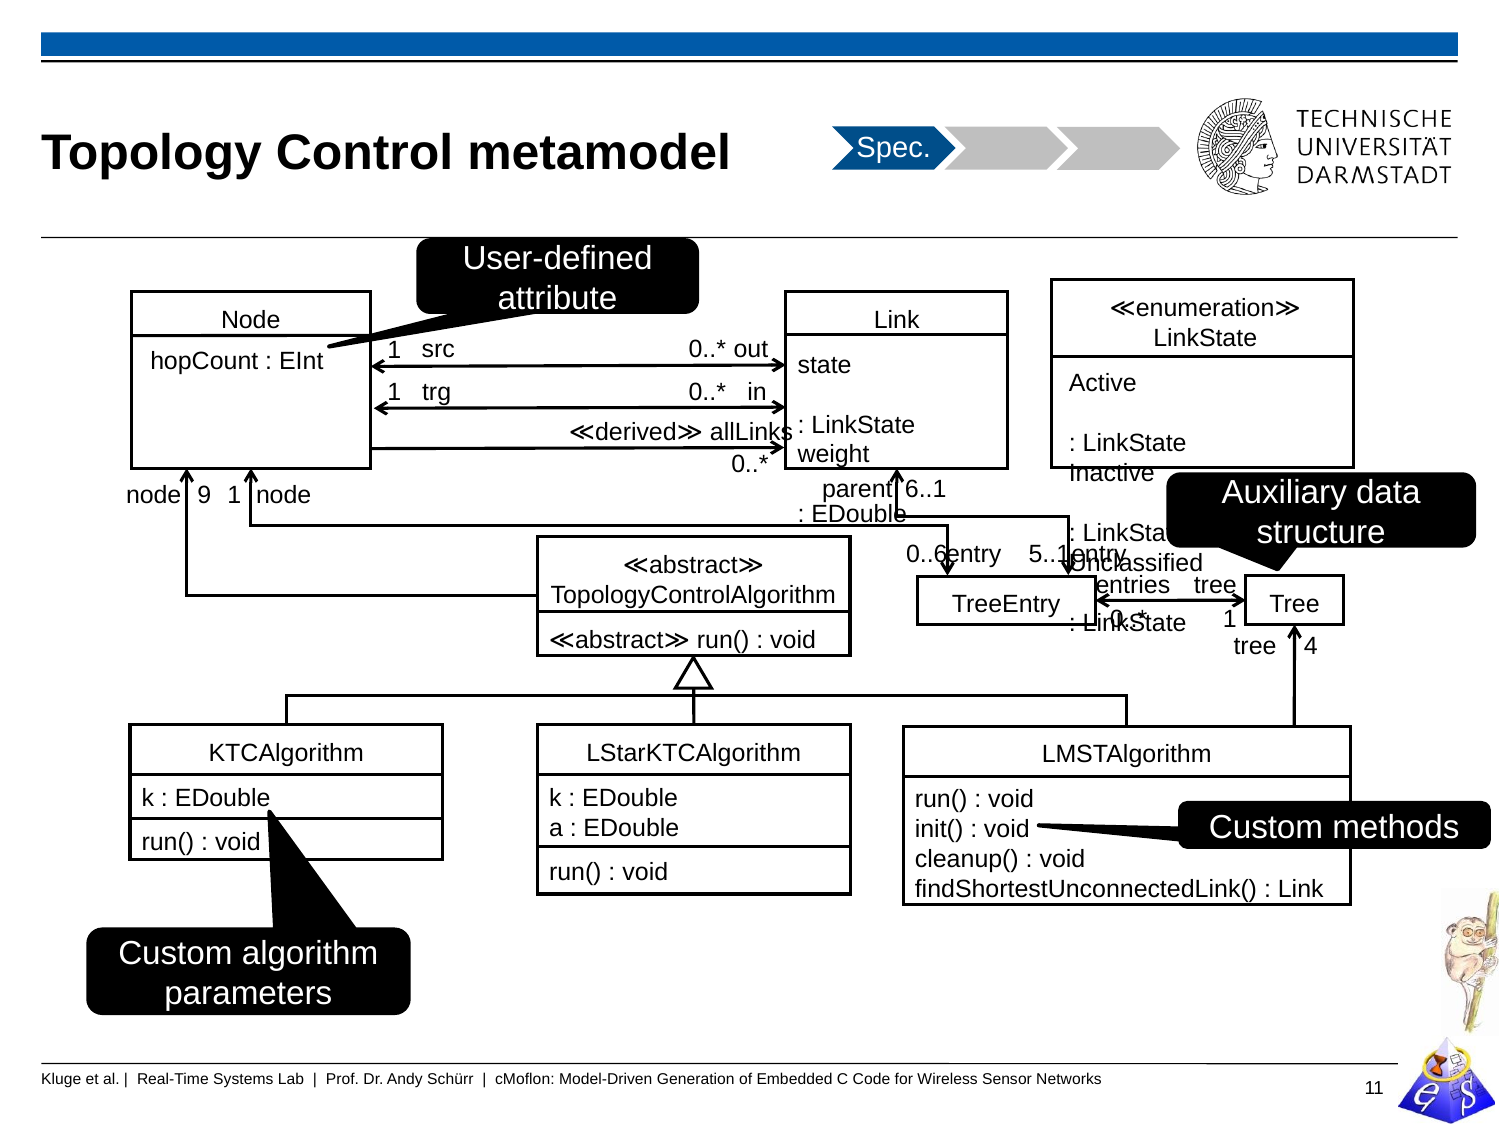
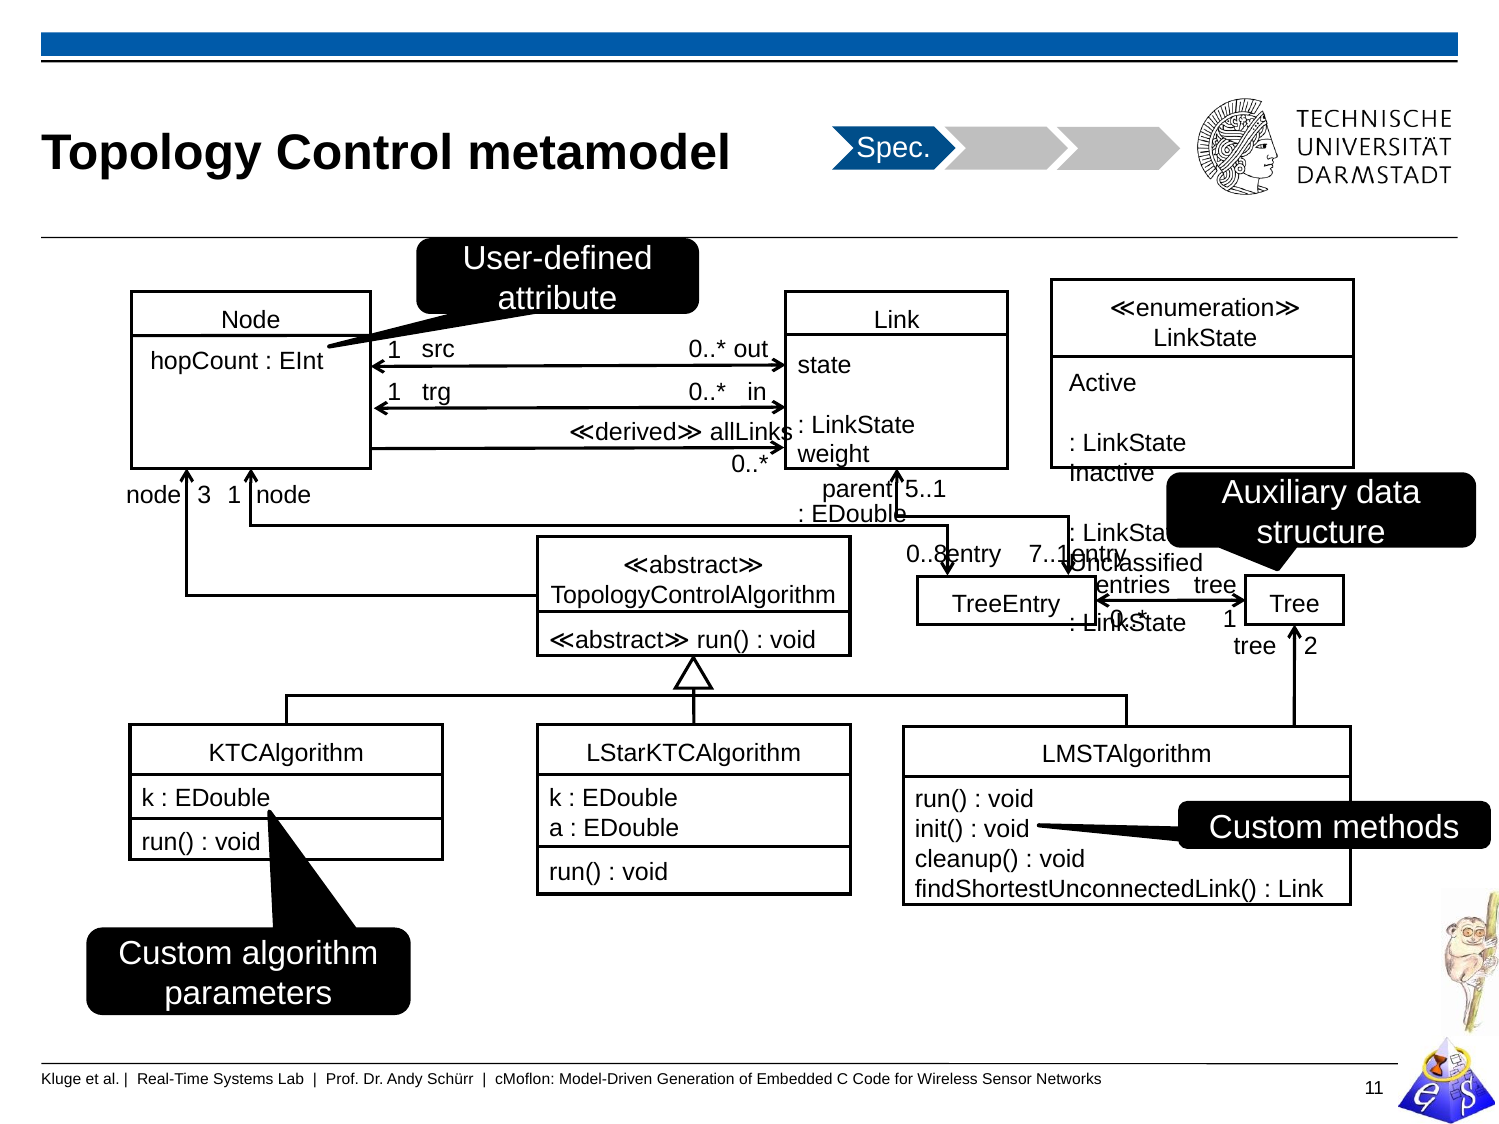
6..1: 6..1 -> 5..1 (926, 489)
9: 9 -> 3 (204, 496)
0..6: 0..6 -> 0..8 (927, 554)
5..1: 5..1 -> 7..1 (1049, 554)
4: 4 -> 2 (1311, 647)
